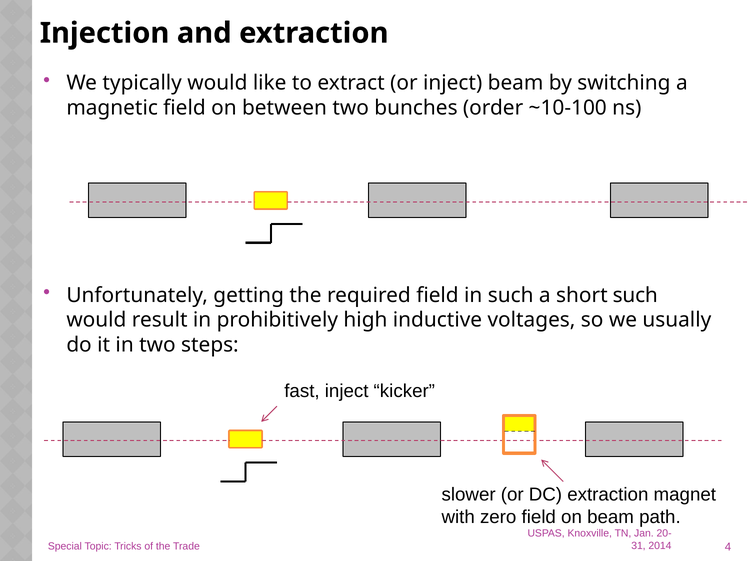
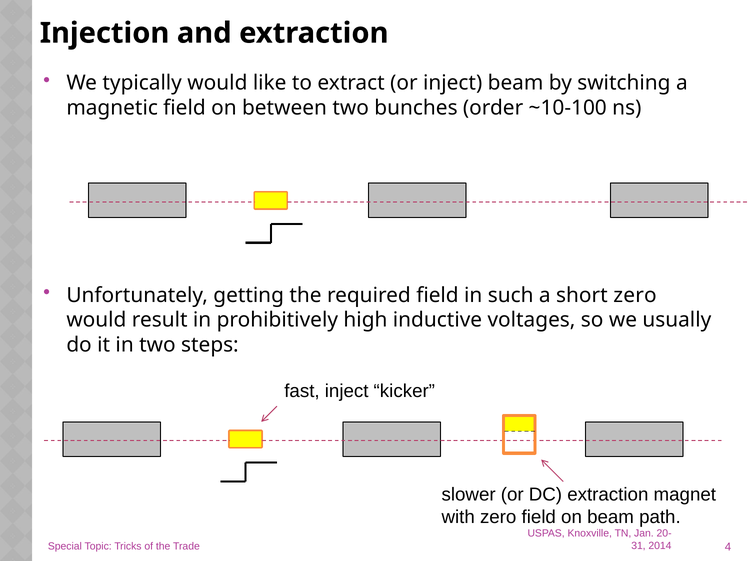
short such: such -> zero (635, 296)
